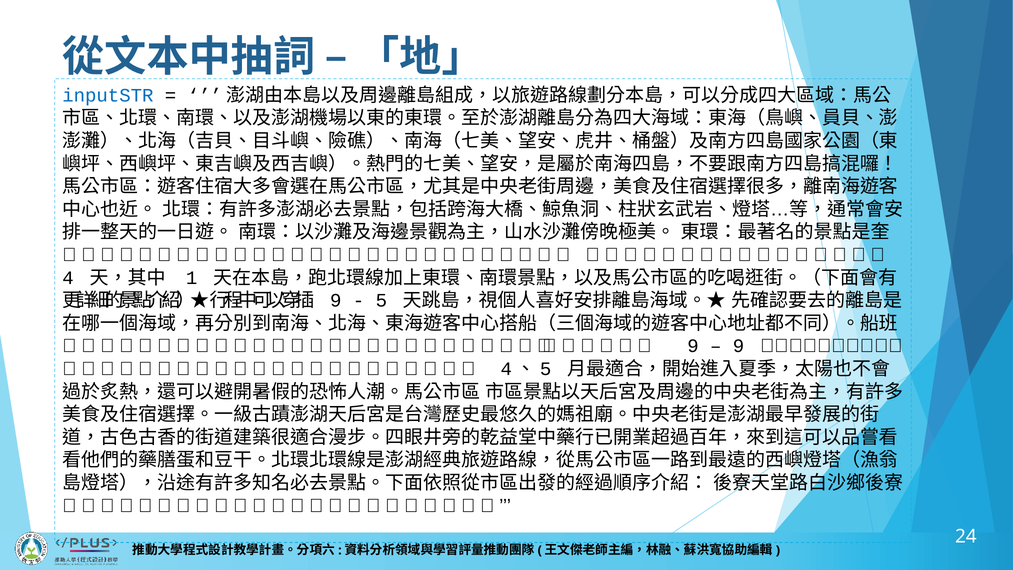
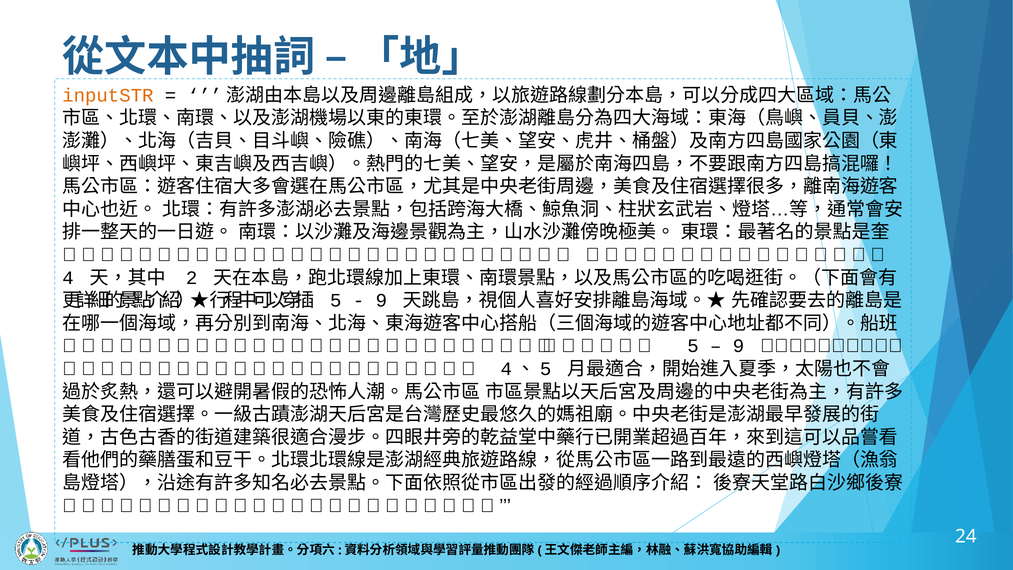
inputSTR colour: blue -> orange (108, 95)
1: 1 -> 2 (192, 278)
9: 9 -> 5 (336, 300)
5: 5 -> 9 (381, 300)
9: 9 -> 5 (693, 346)
